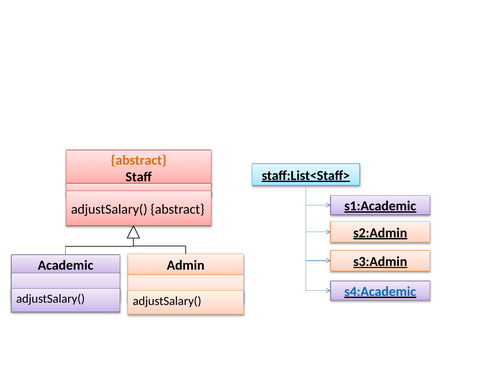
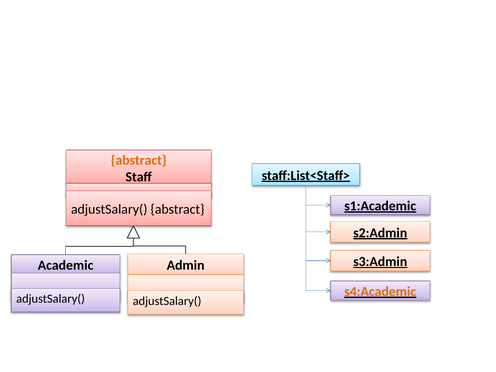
s4:Academic colour: blue -> orange (380, 292)
